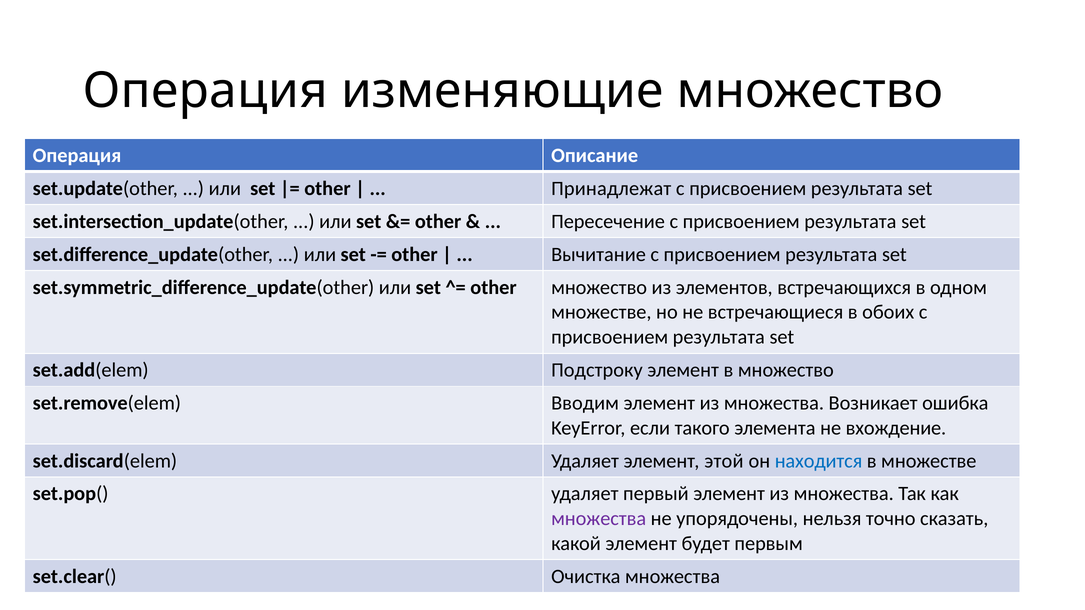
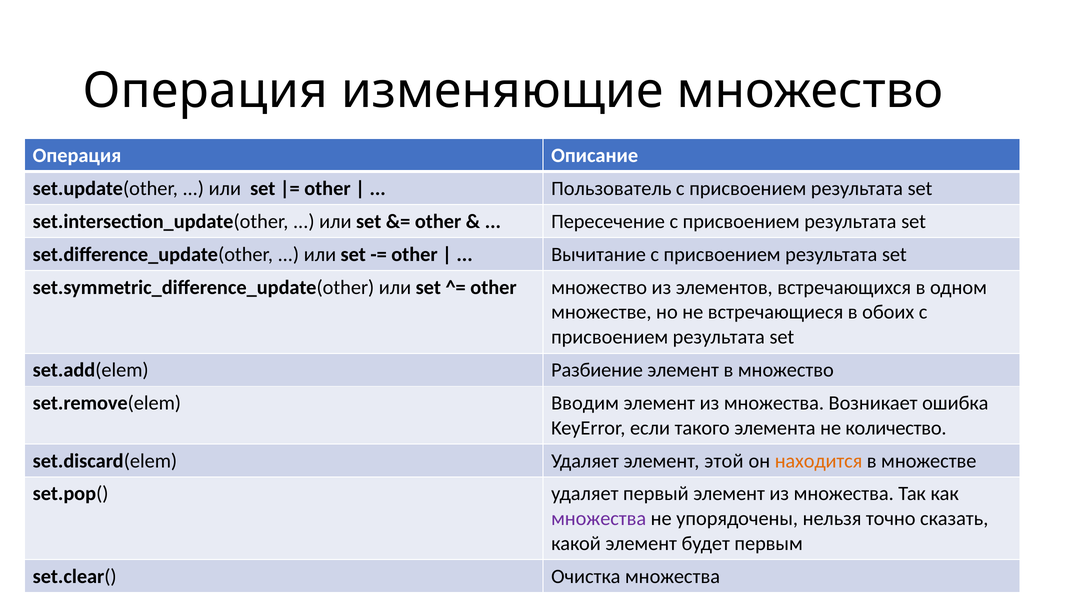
Принадлежат: Принадлежат -> Пользователь (611, 189)
Подстроку: Подстроку -> Разбиение (597, 370)
вхождение: вхождение -> количество (896, 428)
находится colour: blue -> orange (819, 461)
